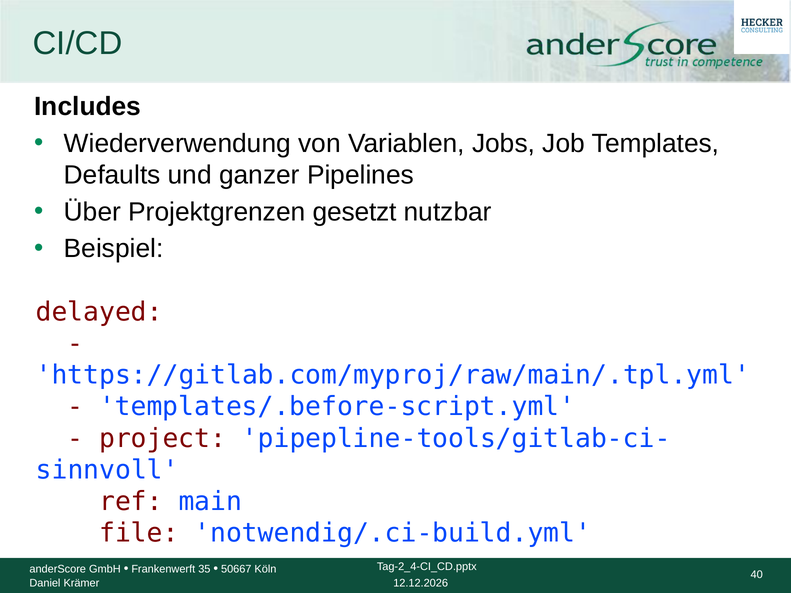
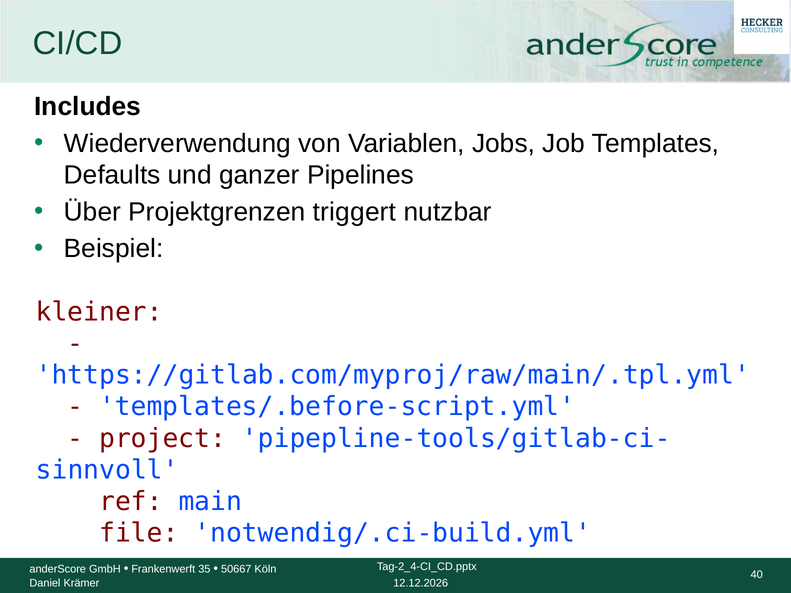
gesetzt: gesetzt -> triggert (355, 212)
delayed: delayed -> kleiner (99, 312)
